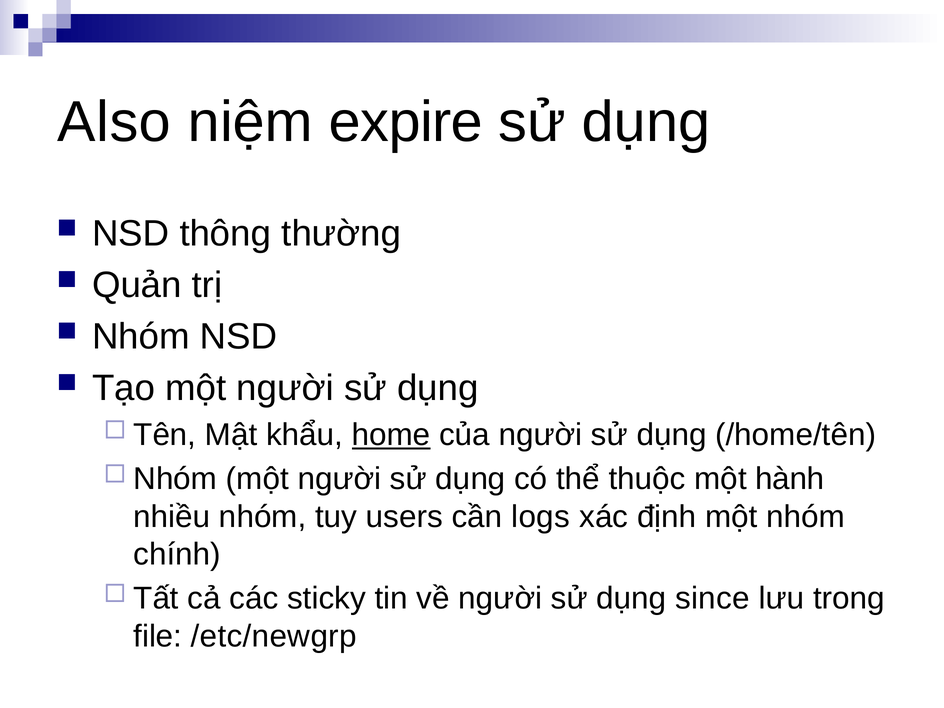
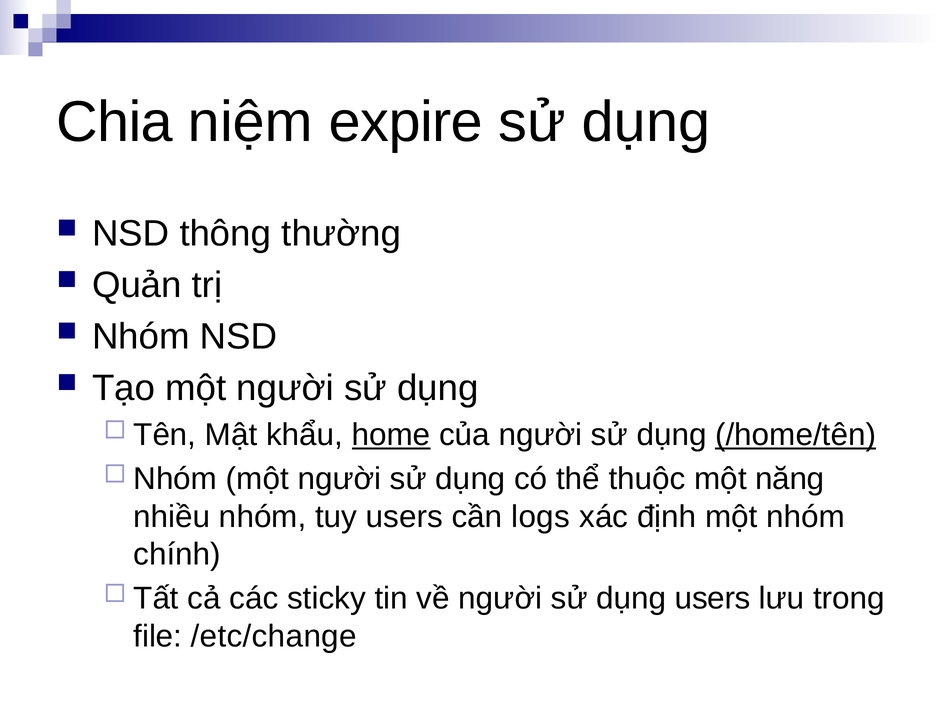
Also: Also -> Chia (115, 122)
/home/tên underline: none -> present (796, 435)
hành: hành -> năng (790, 479)
dụng since: since -> users (713, 599)
/etc/newgrp: /etc/newgrp -> /etc/change (274, 636)
